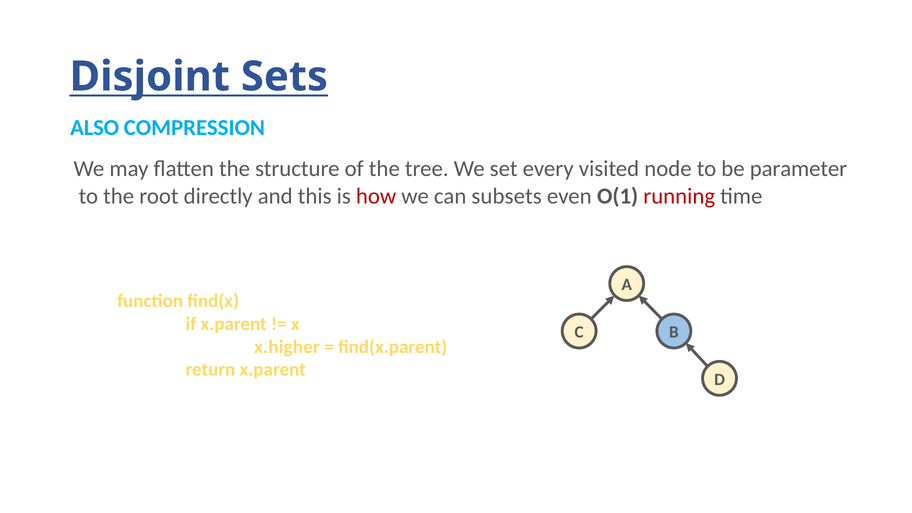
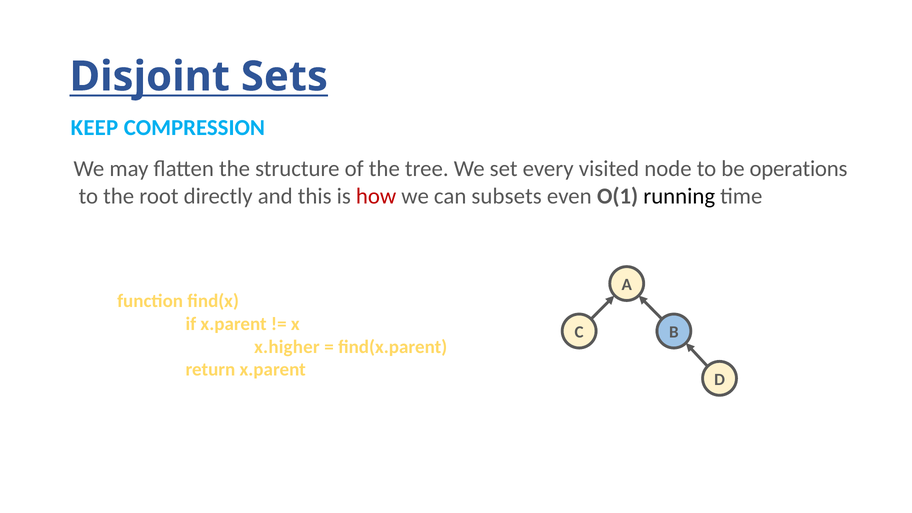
ALSO: ALSO -> KEEP (94, 128)
parameter: parameter -> operations (799, 169)
running colour: red -> black (679, 196)
